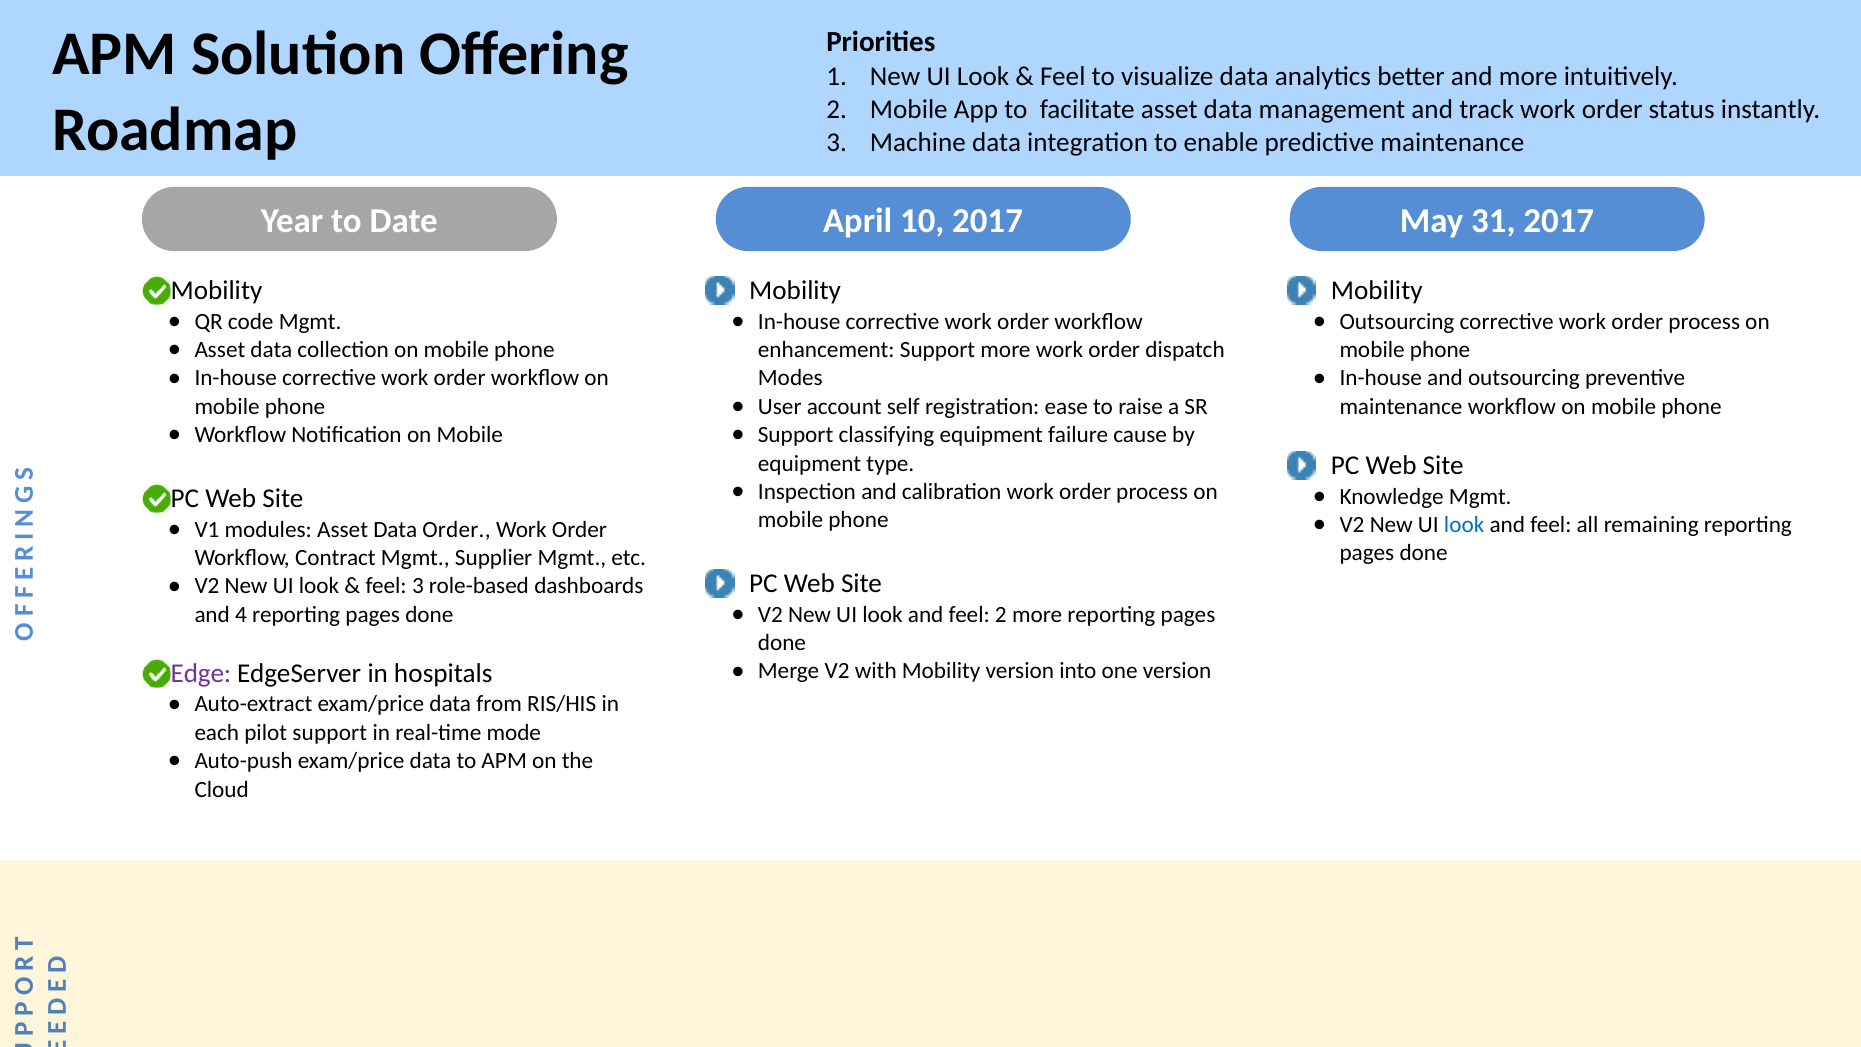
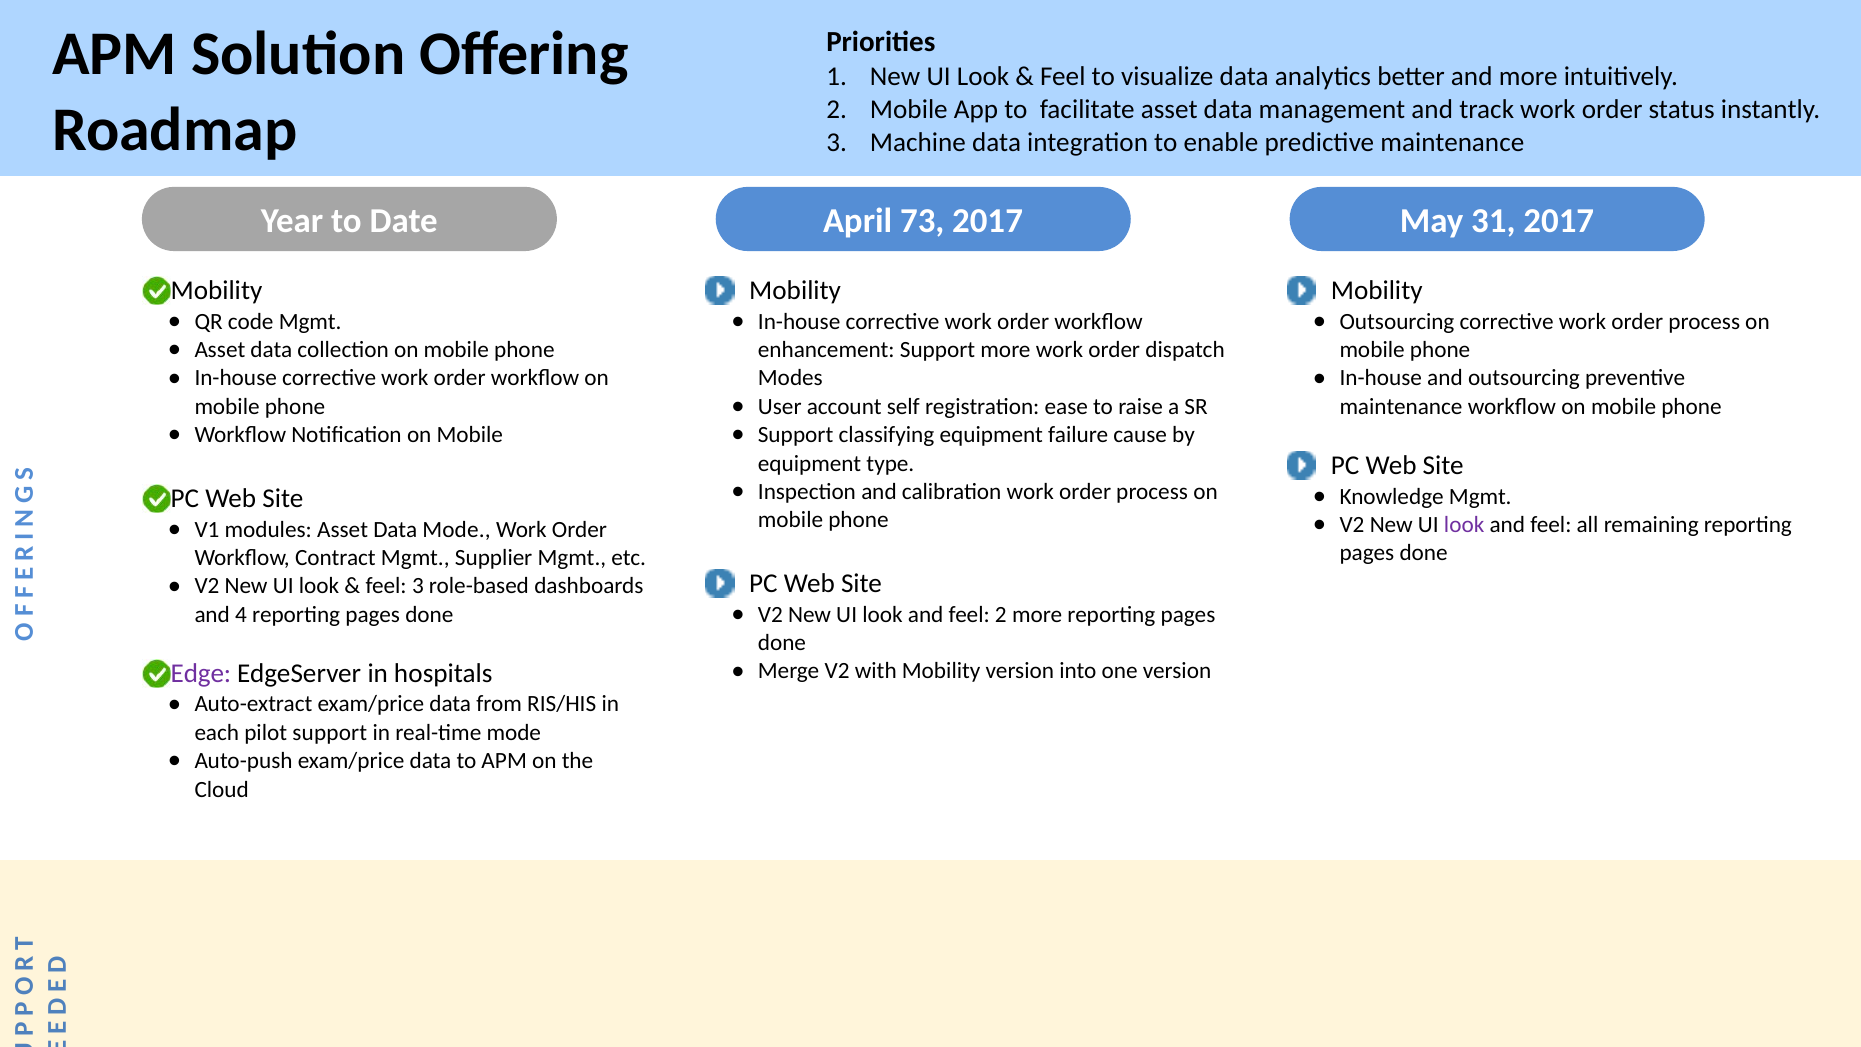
10: 10 -> 73 (922, 221)
look colour: blue -> purple (1464, 525)
Data Order: Order -> Mode (456, 529)
